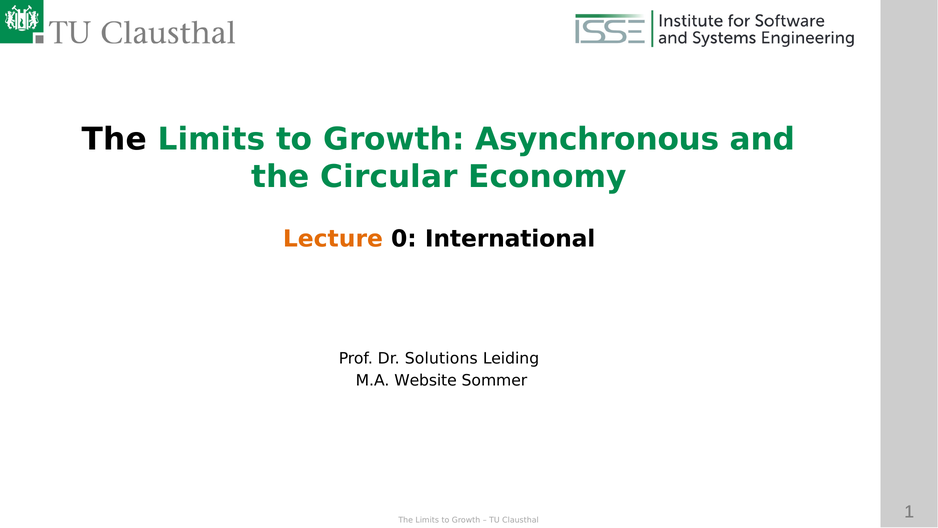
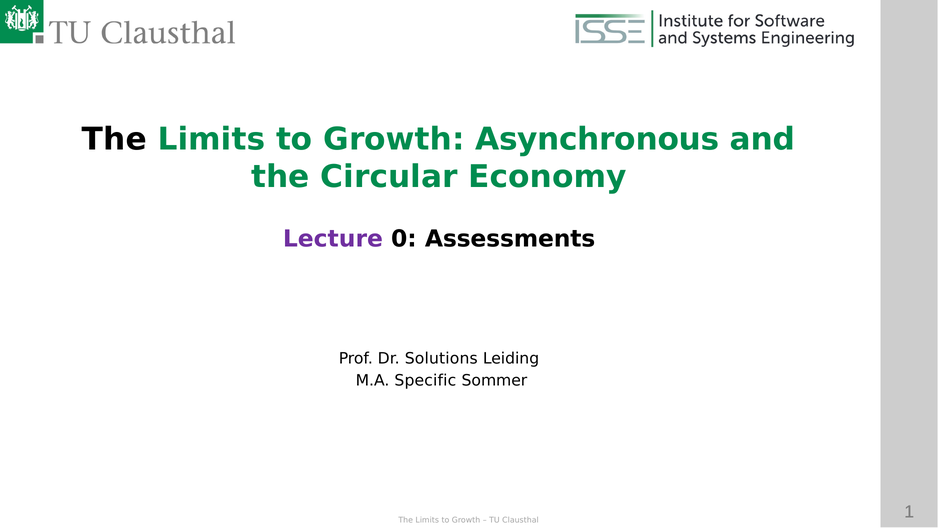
Lecture colour: orange -> purple (333, 239)
International: International -> Assessments (510, 239)
Website: Website -> Specific (425, 380)
